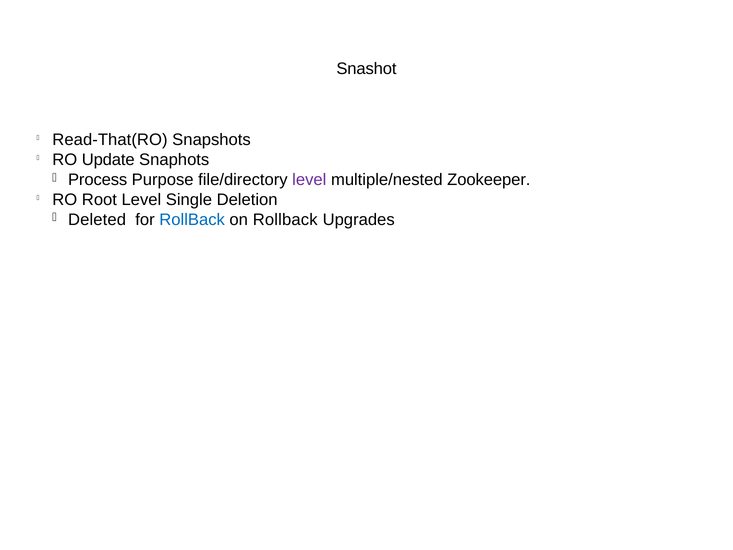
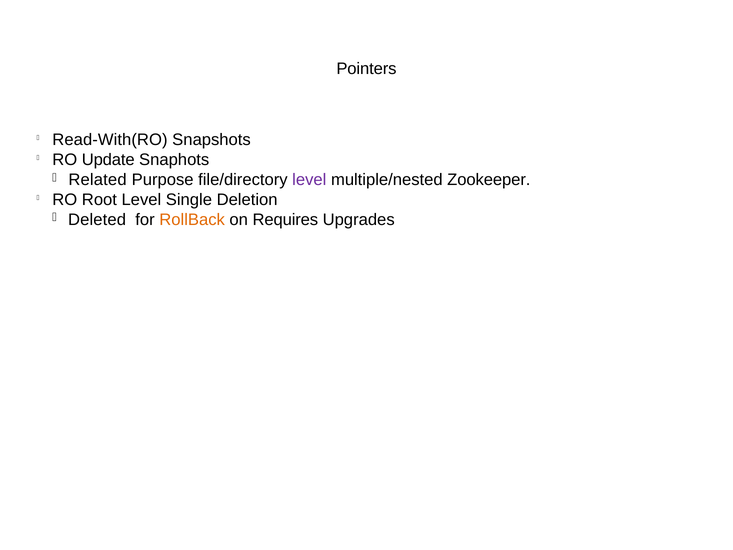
Snashot: Snashot -> Pointers (366, 69)
Read-That(RO: Read-That(RO -> Read-With(RO (110, 140)
Process: Process -> Related (98, 180)
RollBack colour: blue -> orange (192, 220)
on Rollback: Rollback -> Requires (285, 220)
